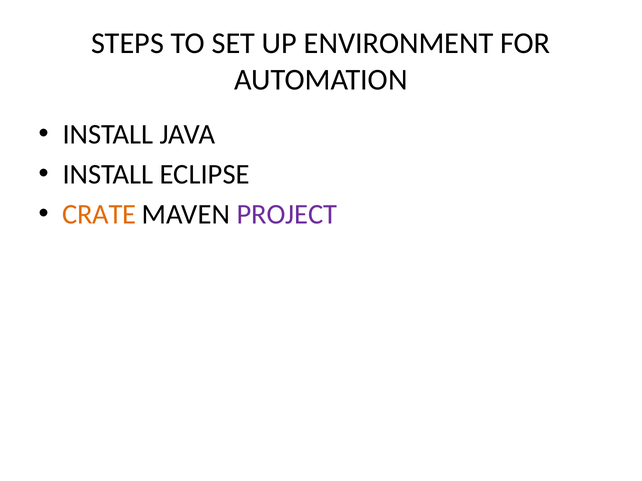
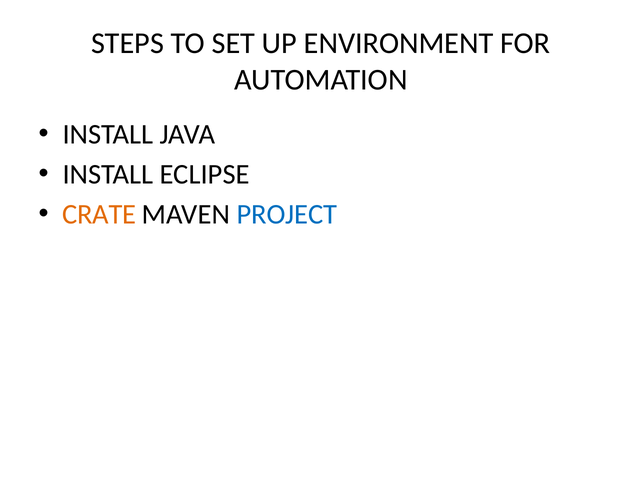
PROJECT colour: purple -> blue (287, 215)
